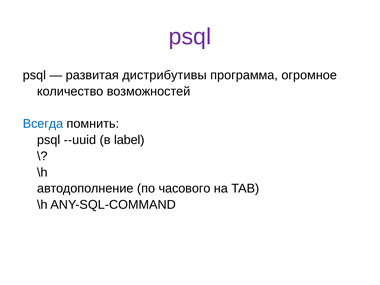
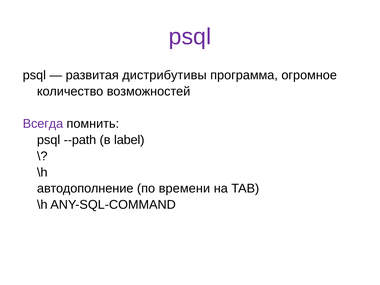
Всегда colour: blue -> purple (43, 124)
--uuid: --uuid -> --path (80, 140)
часового: часового -> времени (184, 189)
